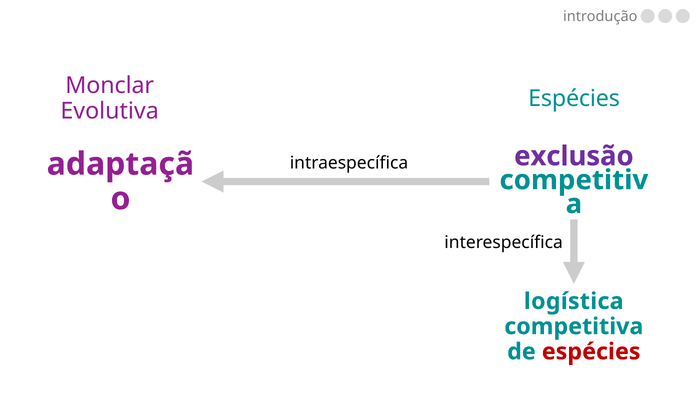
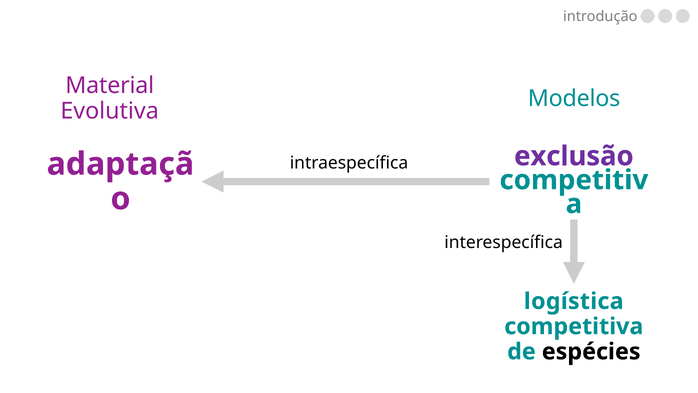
Monclar: Monclar -> Material (110, 86)
Espécies: Espécies -> Modelos (574, 98)
espécies colour: red -> black (591, 351)
